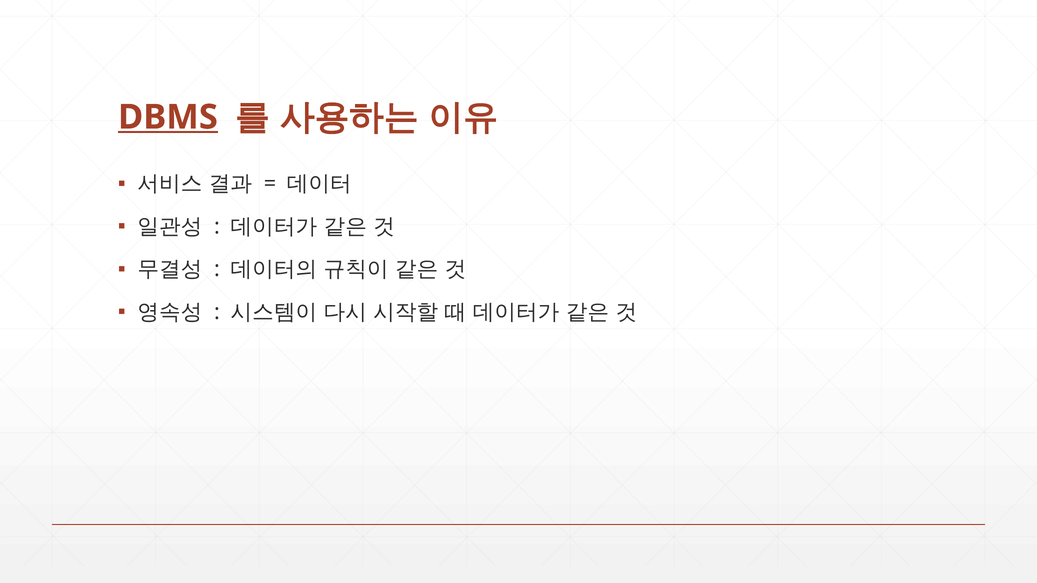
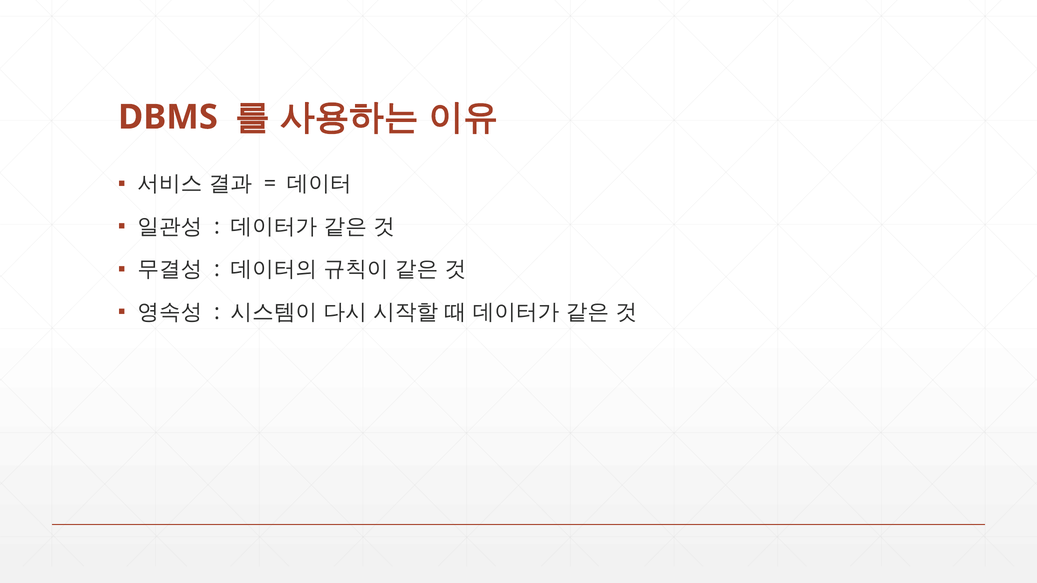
DBMS underline: present -> none (168, 117)
